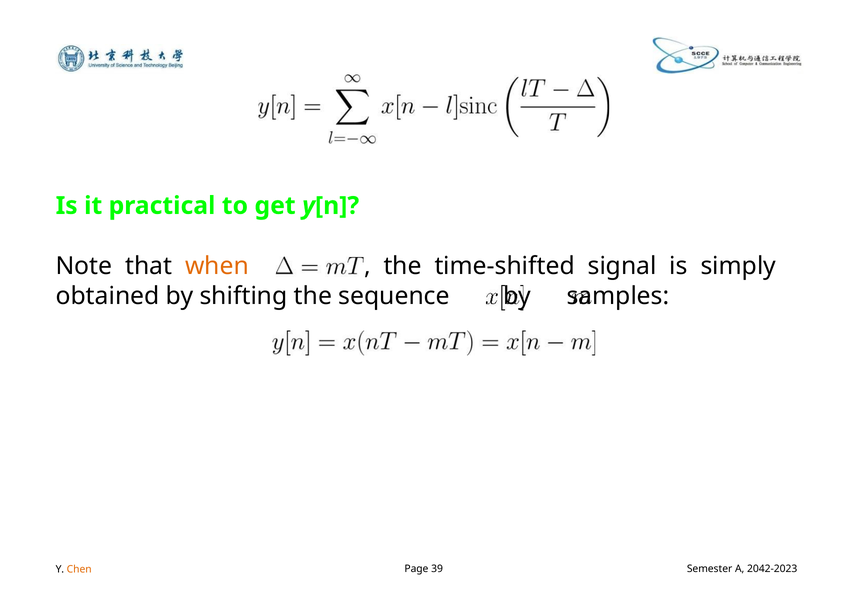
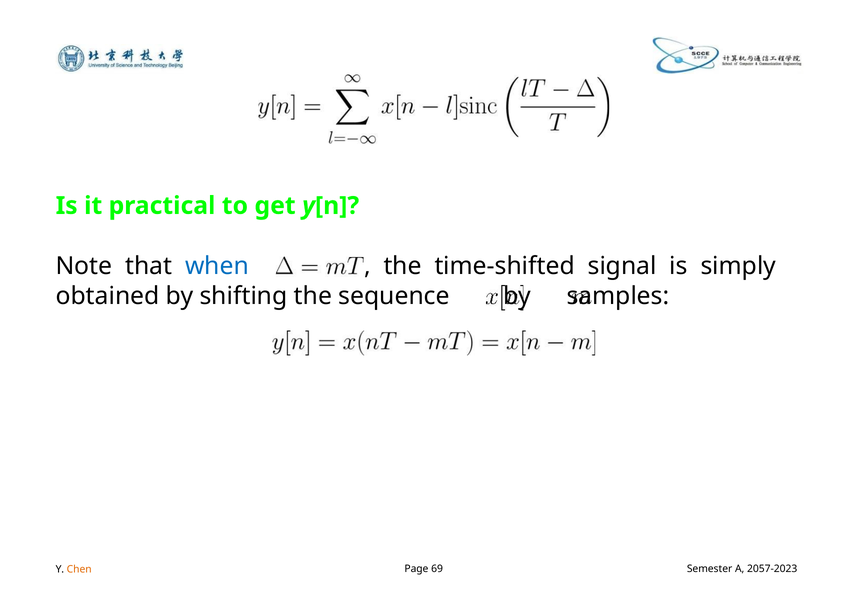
when colour: orange -> blue (217, 266)
39: 39 -> 69 (437, 568)
2042-2023: 2042-2023 -> 2057-2023 (772, 568)
